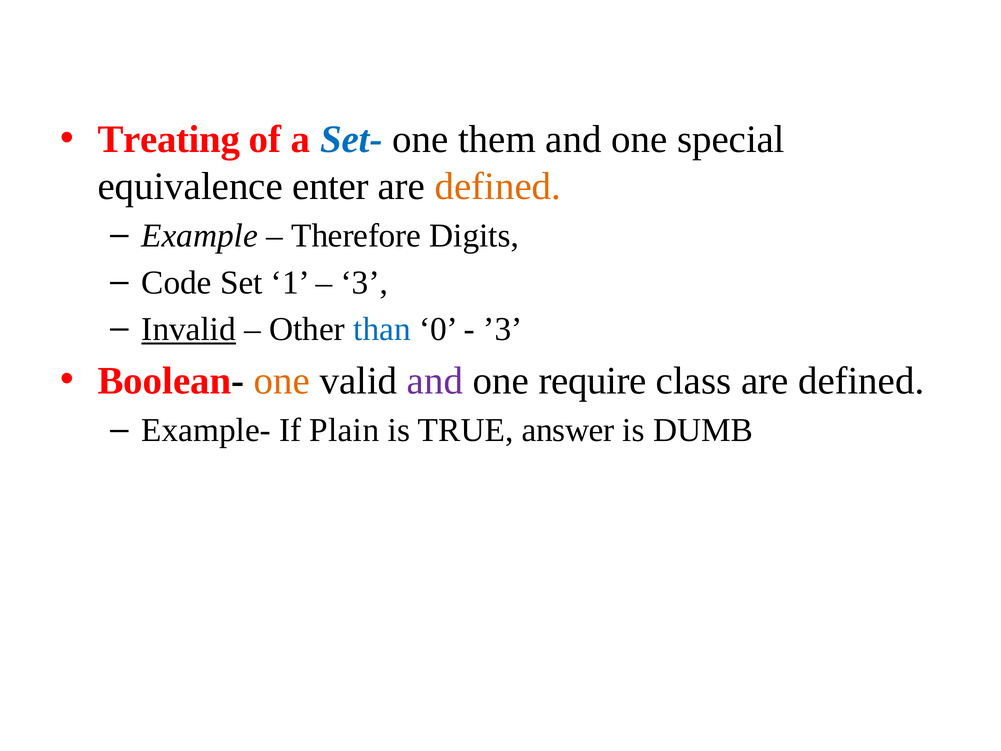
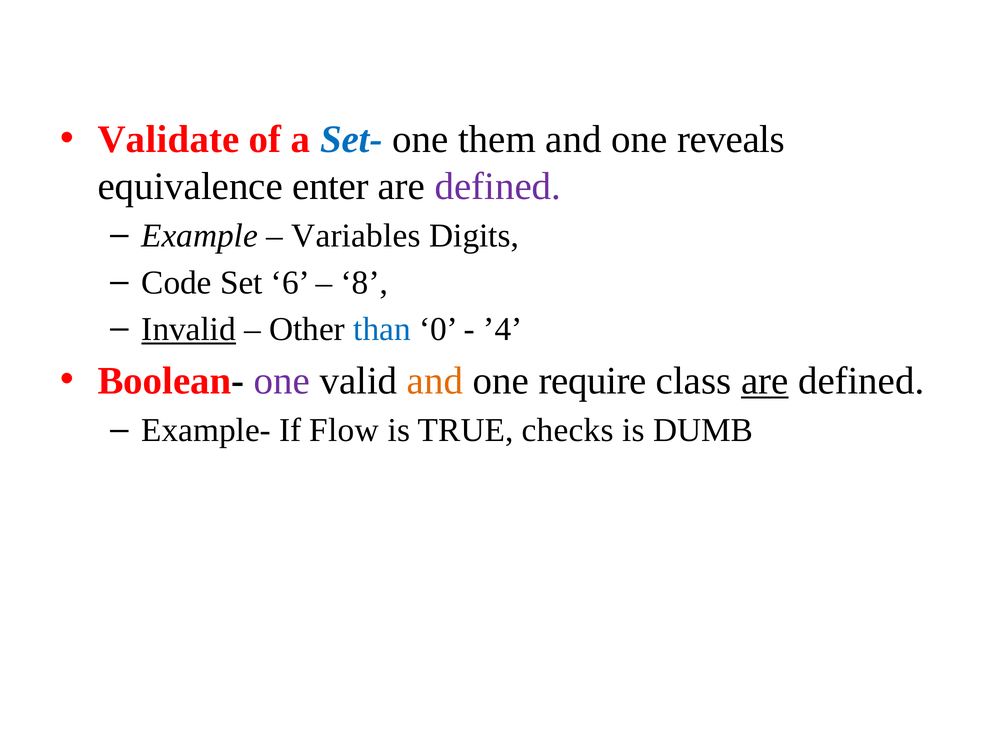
Treating: Treating -> Validate (169, 139)
special: special -> reveals (731, 139)
defined colour: orange -> purple (498, 186)
Therefore: Therefore -> Variables (356, 236)
1: 1 -> 6 (290, 282)
3: 3 -> 8 (364, 282)
’3: ’3 -> ’4 (503, 329)
one colour: orange -> purple (282, 381)
and colour: purple -> orange (435, 381)
are underline: none -> present (765, 381)
Plain: Plain -> Flow (344, 430)
answer: answer -> checks (568, 430)
